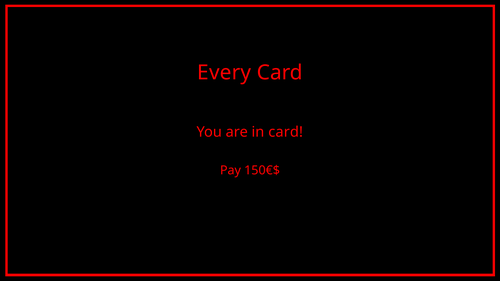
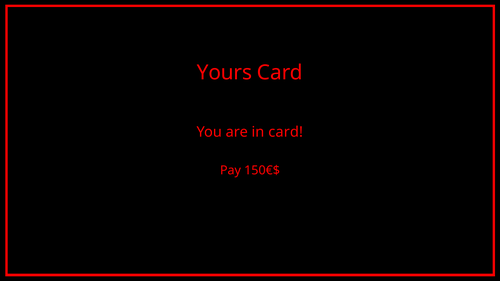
Every: Every -> Yours (224, 73)
